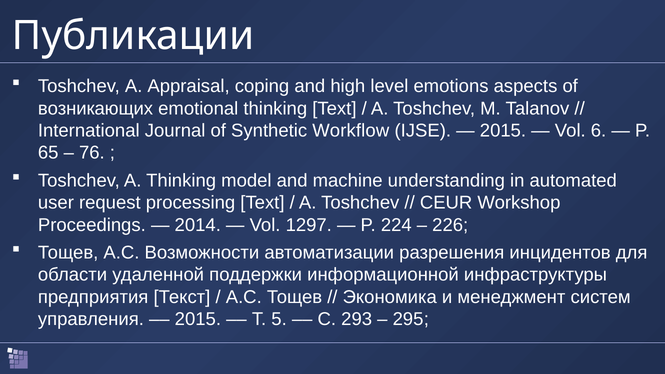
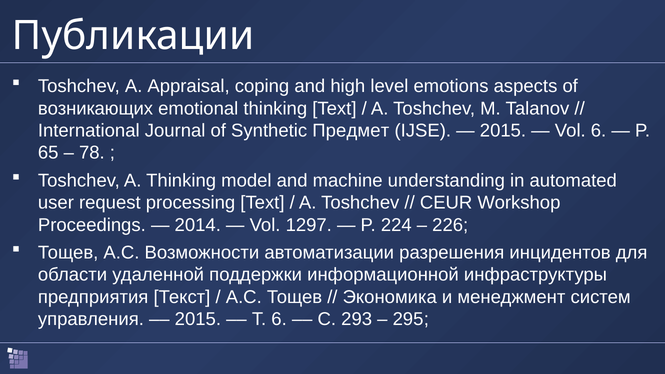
Workflow: Workflow -> Предмет (351, 131)
76: 76 -> 78 (92, 153)
Т 5: 5 -> 6 (279, 319)
